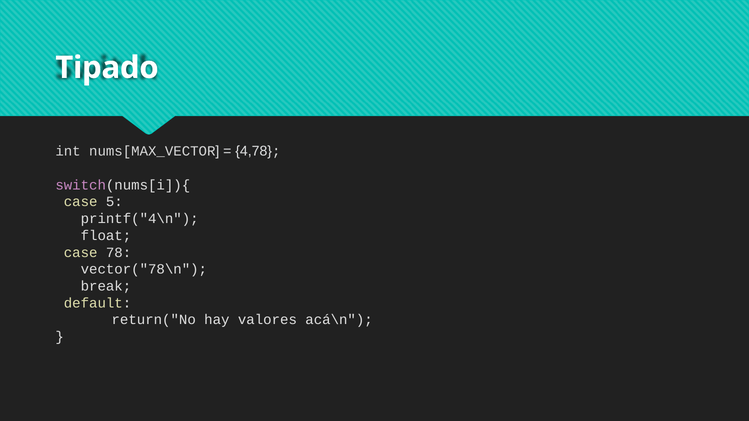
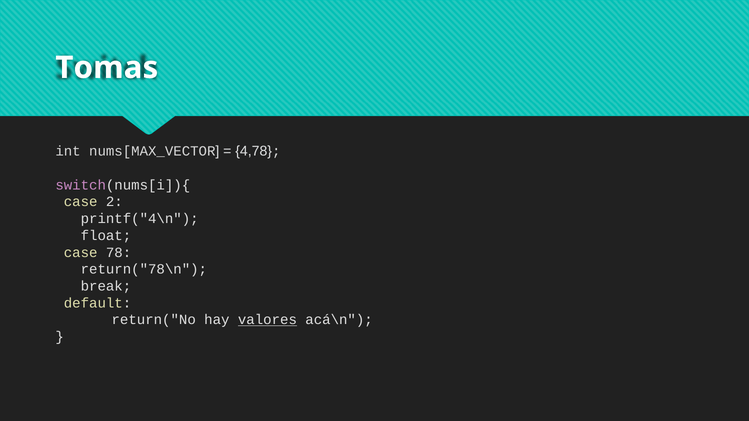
Tipado: Tipado -> Tomas (107, 68)
5: 5 -> 2 (114, 202)
vector("78\n: vector("78\n -> return("78\n (144, 269)
valores underline: none -> present (267, 320)
